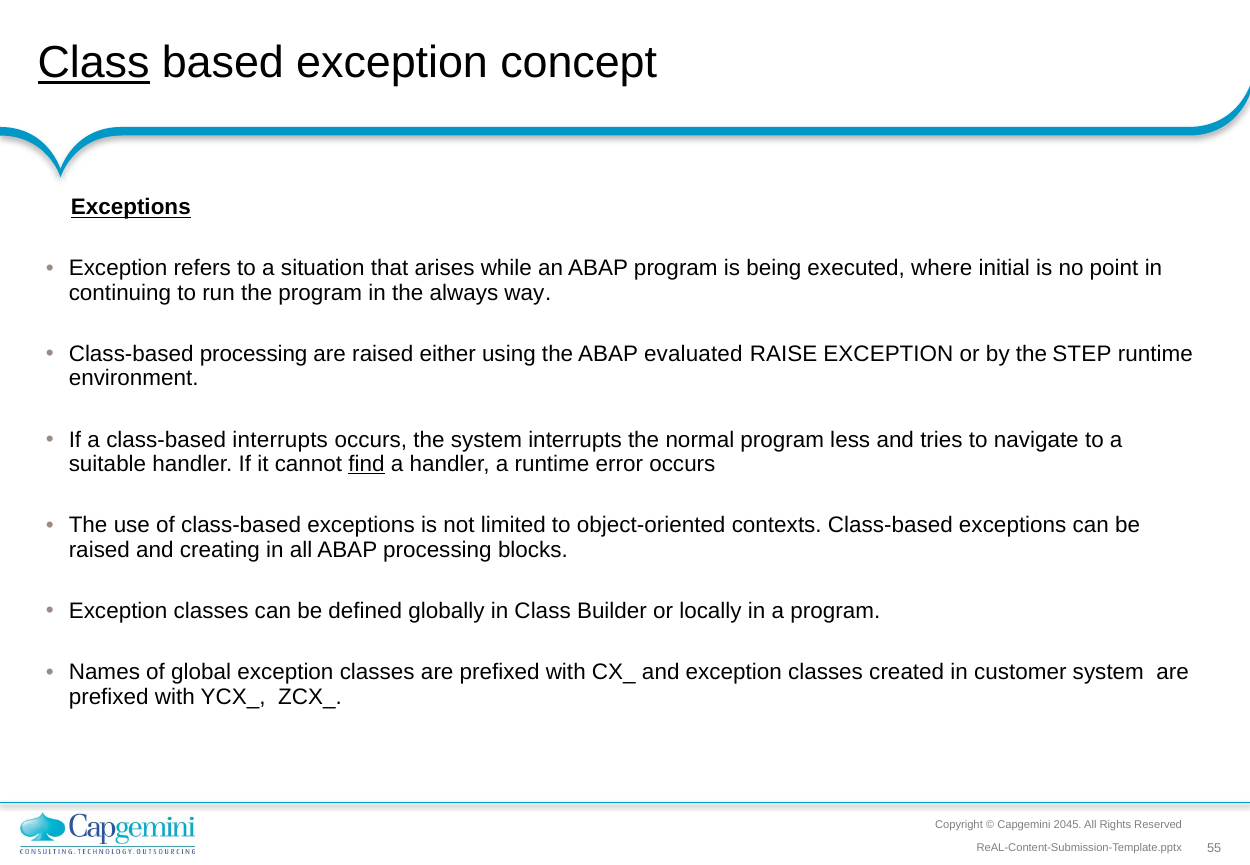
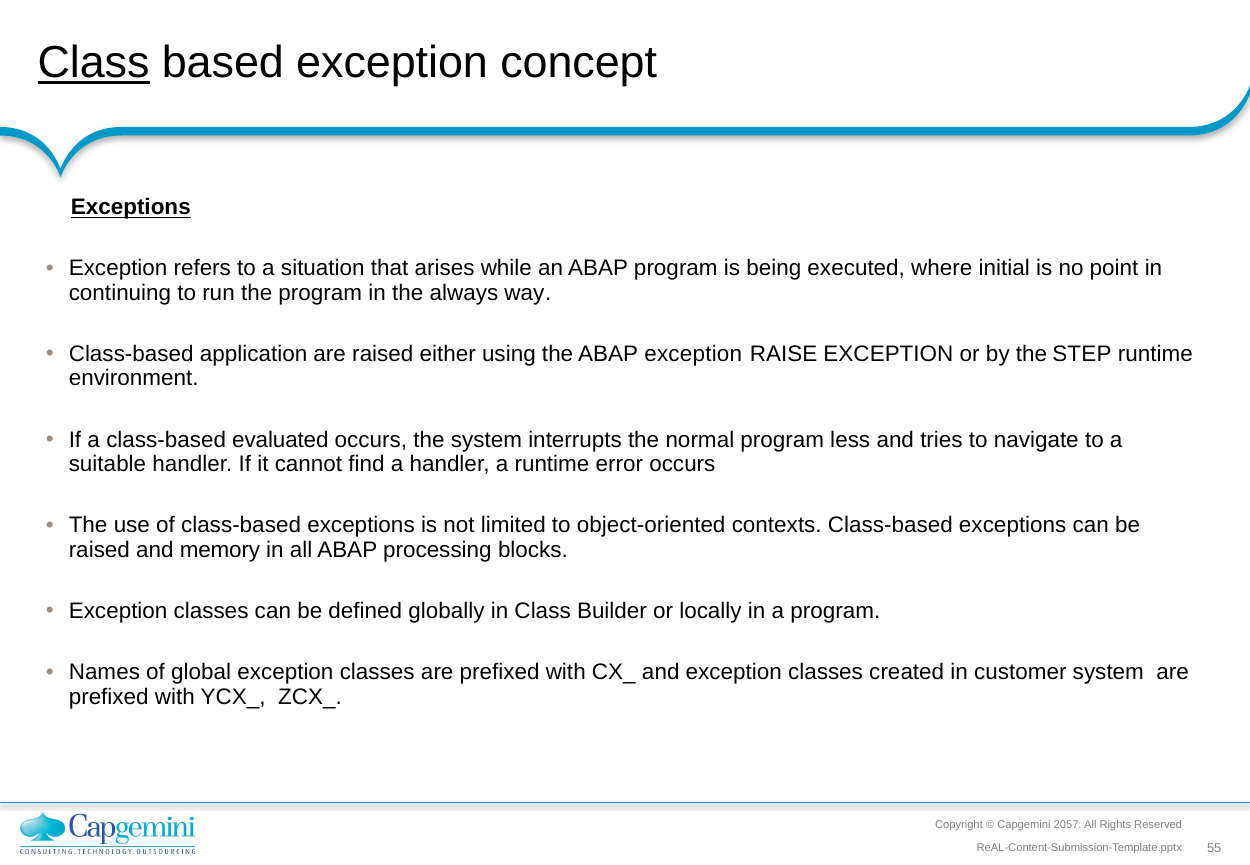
Class-based processing: processing -> application (254, 354)
ABAP evaluated: evaluated -> exception (693, 354)
class-based interrupts: interrupts -> evaluated (280, 440)
find underline: present -> none (366, 464)
creating: creating -> memory (220, 550)
2045: 2045 -> 2057 (1068, 825)
